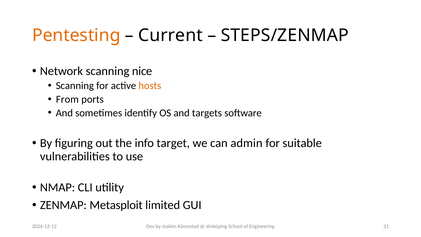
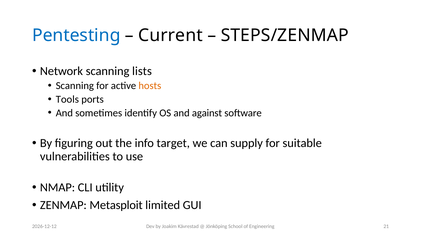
Pentesting colour: orange -> blue (76, 35)
nice: nice -> lists (142, 71)
From: From -> Tools (67, 99)
targets: targets -> against (207, 113)
admin: admin -> supply (247, 143)
